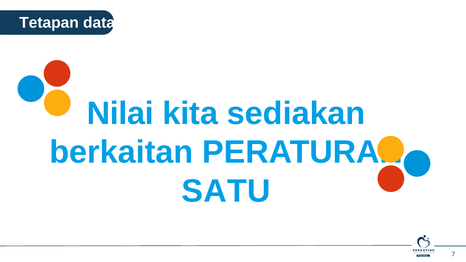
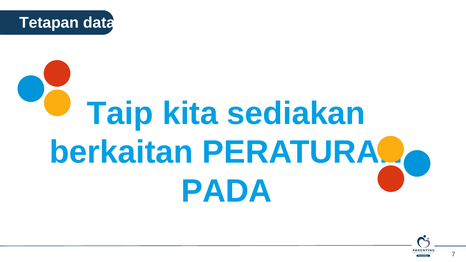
Nilai: Nilai -> Taip (120, 113)
SATU: SATU -> PADA (226, 191)
